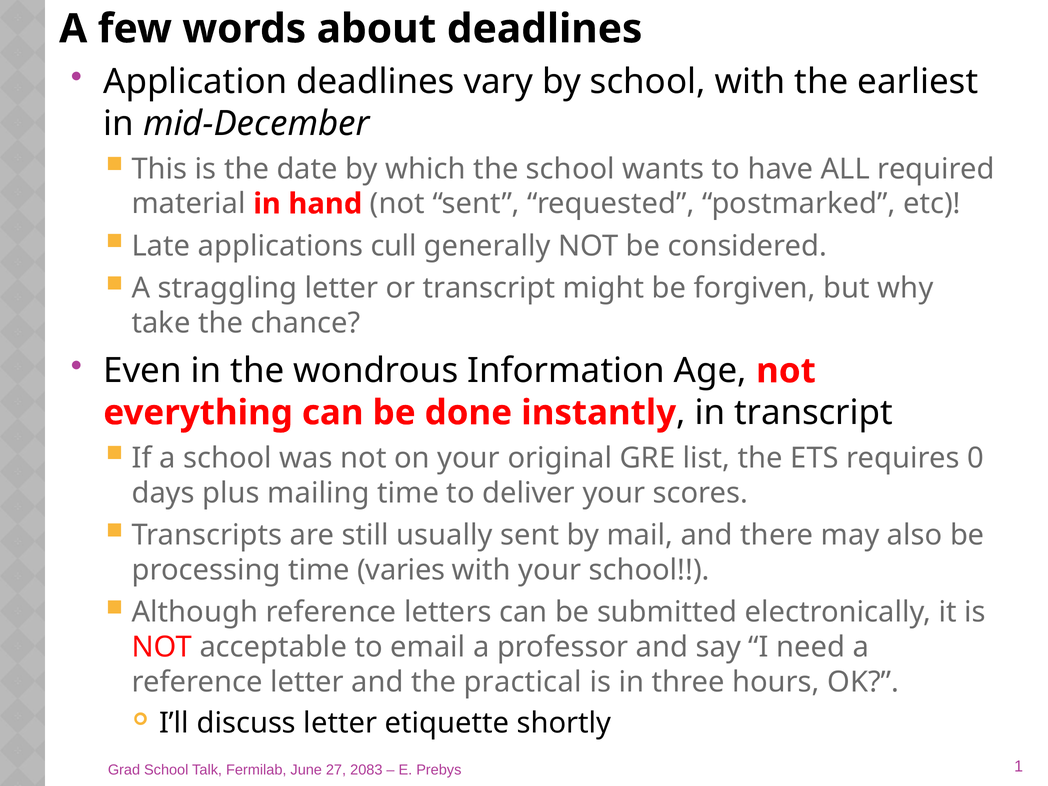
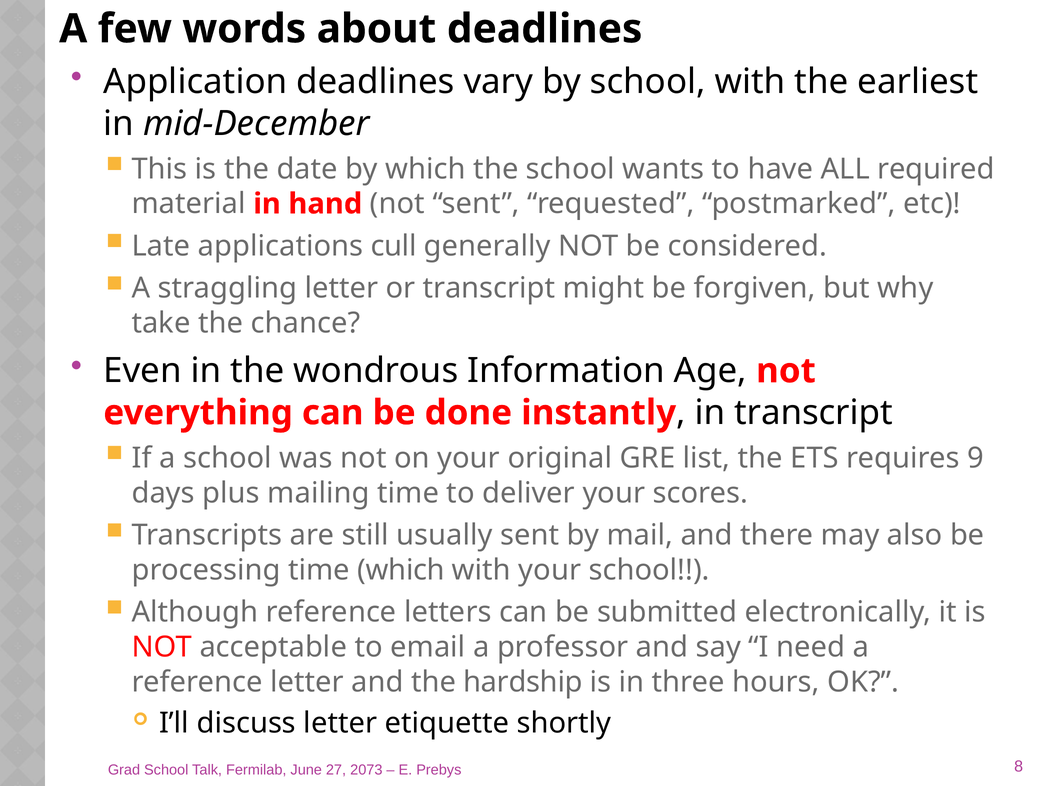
0: 0 -> 9 (976, 458)
time varies: varies -> which (401, 570)
practical: practical -> hardship (523, 682)
2083: 2083 -> 2073 (366, 770)
1: 1 -> 8 (1019, 767)
